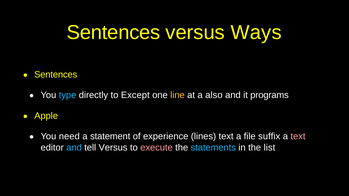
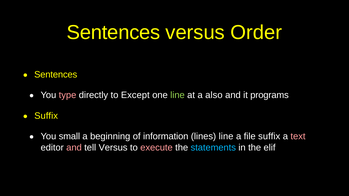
Ways: Ways -> Order (256, 33)
type colour: light blue -> pink (68, 95)
line colour: yellow -> light green (177, 95)
Apple: Apple -> Suffix (46, 116)
need: need -> small (69, 137)
statement: statement -> beginning (110, 137)
experience: experience -> information (166, 137)
lines text: text -> line (226, 137)
and colour: light blue -> pink (74, 148)
list: list -> elif (270, 148)
